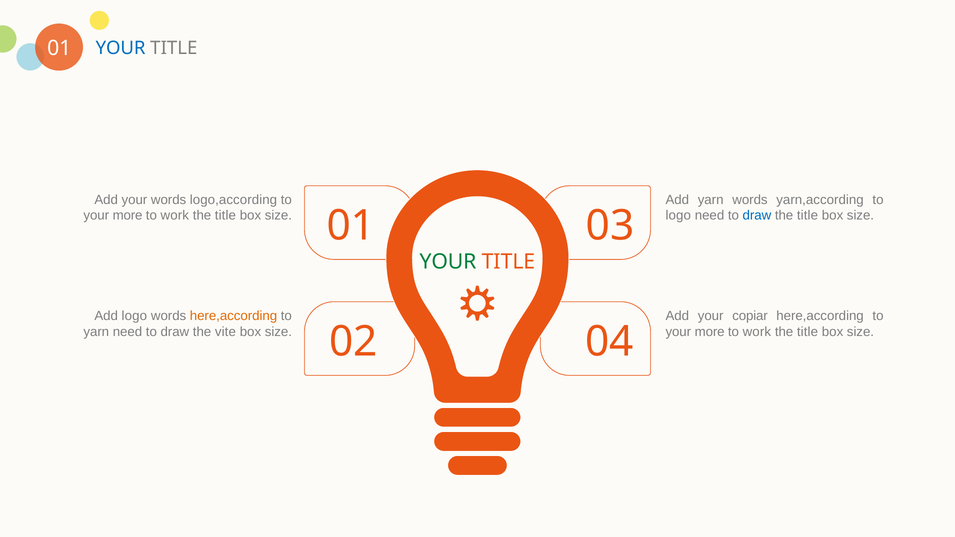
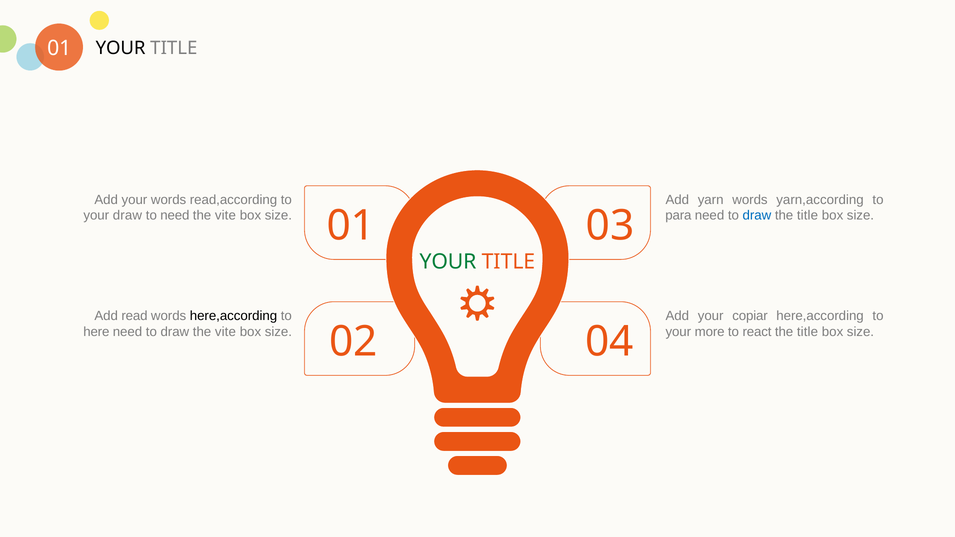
YOUR colour: blue -> black (121, 48)
logo,according: logo,according -> read,according (234, 200)
more: more -> draw (127, 216)
work: work -> need (175, 216)
title: title -> vite (225, 216)
logo: logo -> para (678, 216)
Add logo: logo -> read (134, 316)
here,according colour: orange -> black (234, 316)
yarn: yarn -> here (96, 332)
work: work -> react (757, 332)
